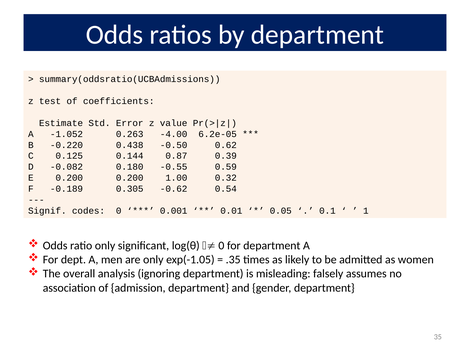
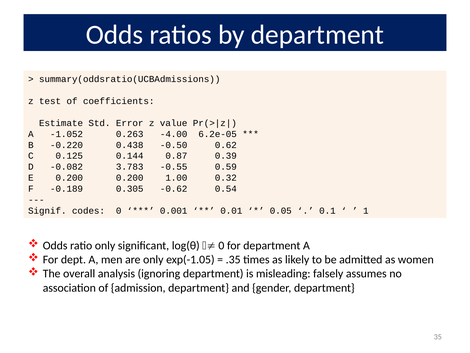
0.180: 0.180 -> 3.783 (130, 167)
